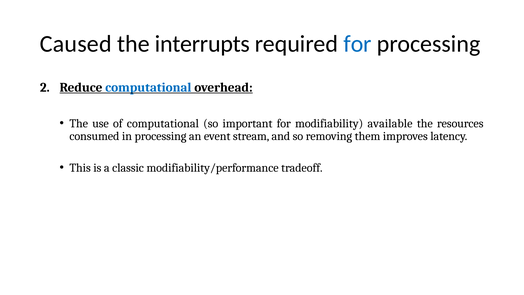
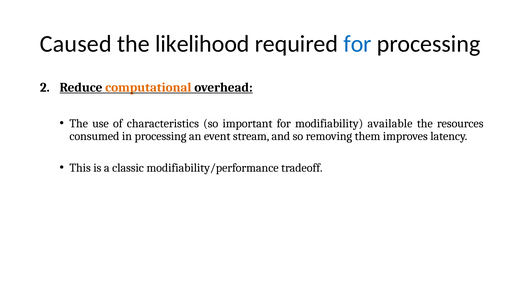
interrupts: interrupts -> likelihood (202, 44)
computational colour: blue -> orange (148, 87)
of computational: computational -> characteristics (163, 123)
